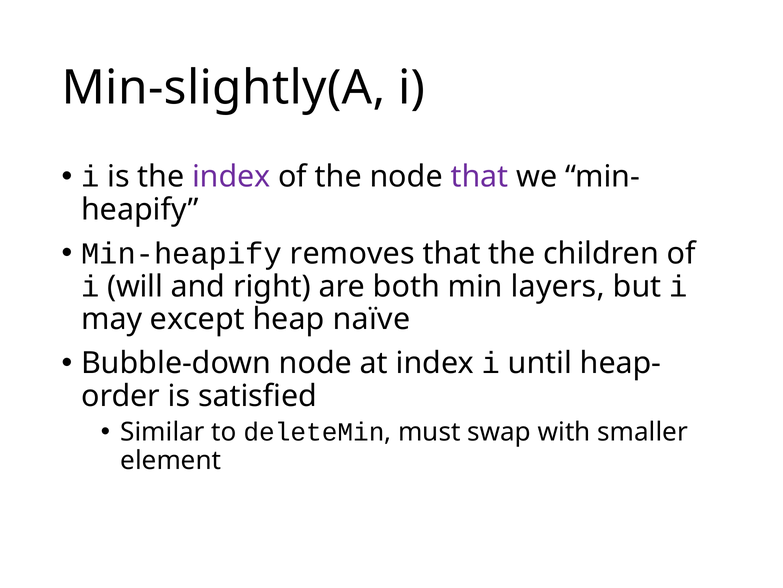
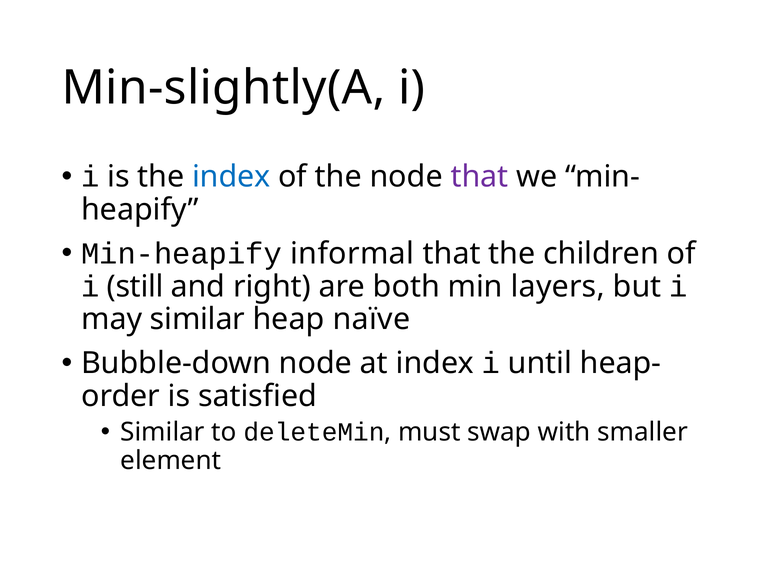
index colour: purple -> blue (231, 177)
removes: removes -> informal (352, 253)
will: will -> still (135, 286)
may except: except -> similar (197, 319)
